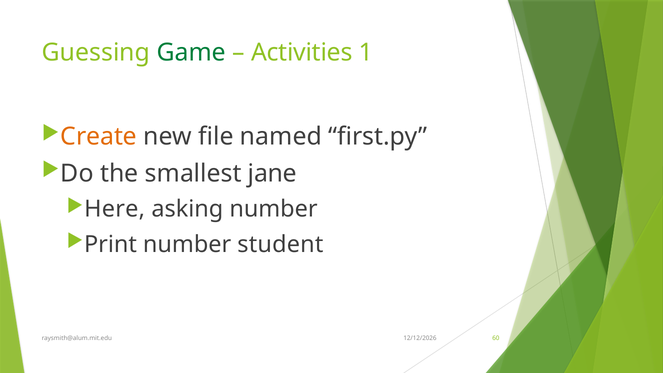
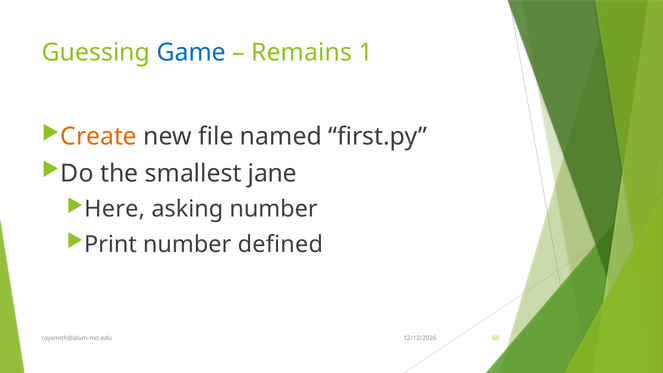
Game colour: green -> blue (191, 52)
Activities: Activities -> Remains (302, 52)
student: student -> defined (280, 244)
